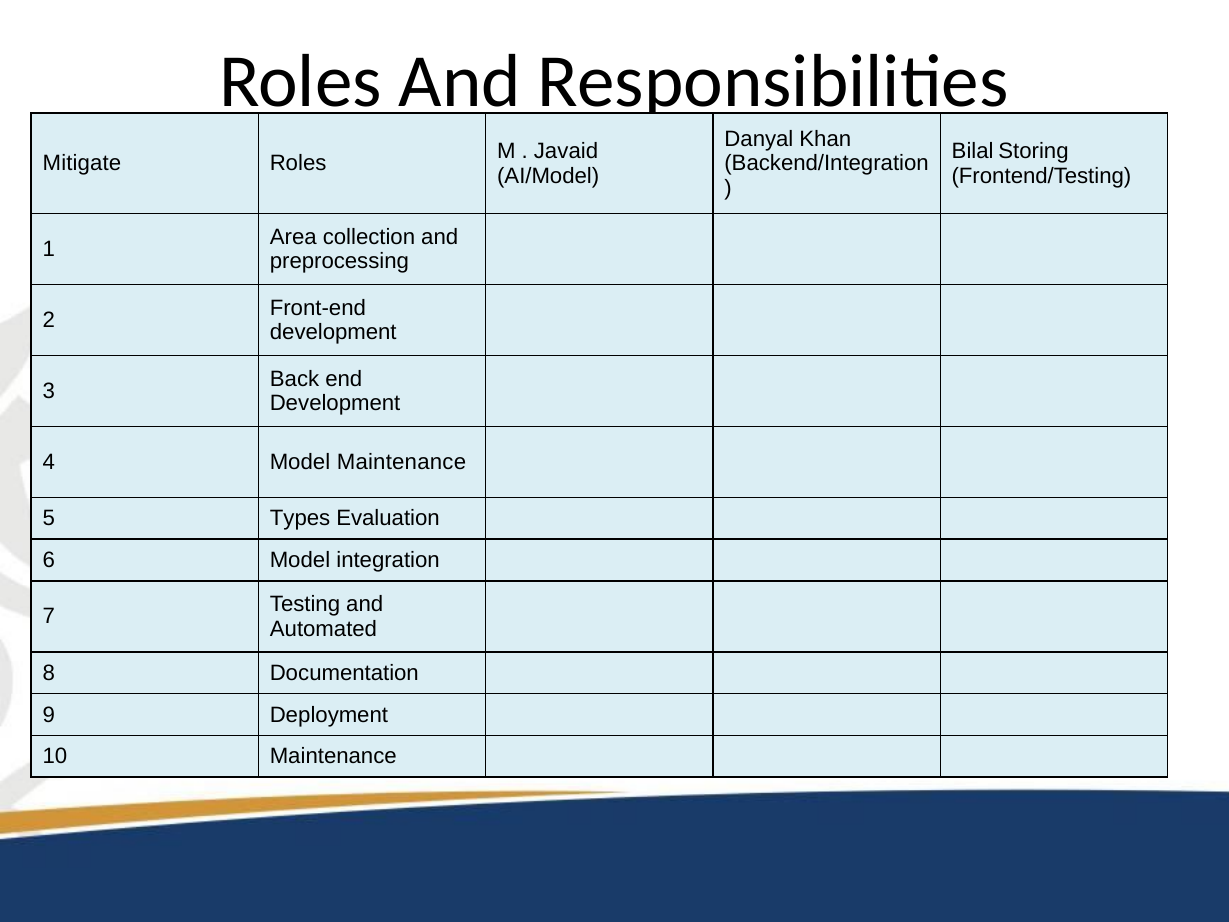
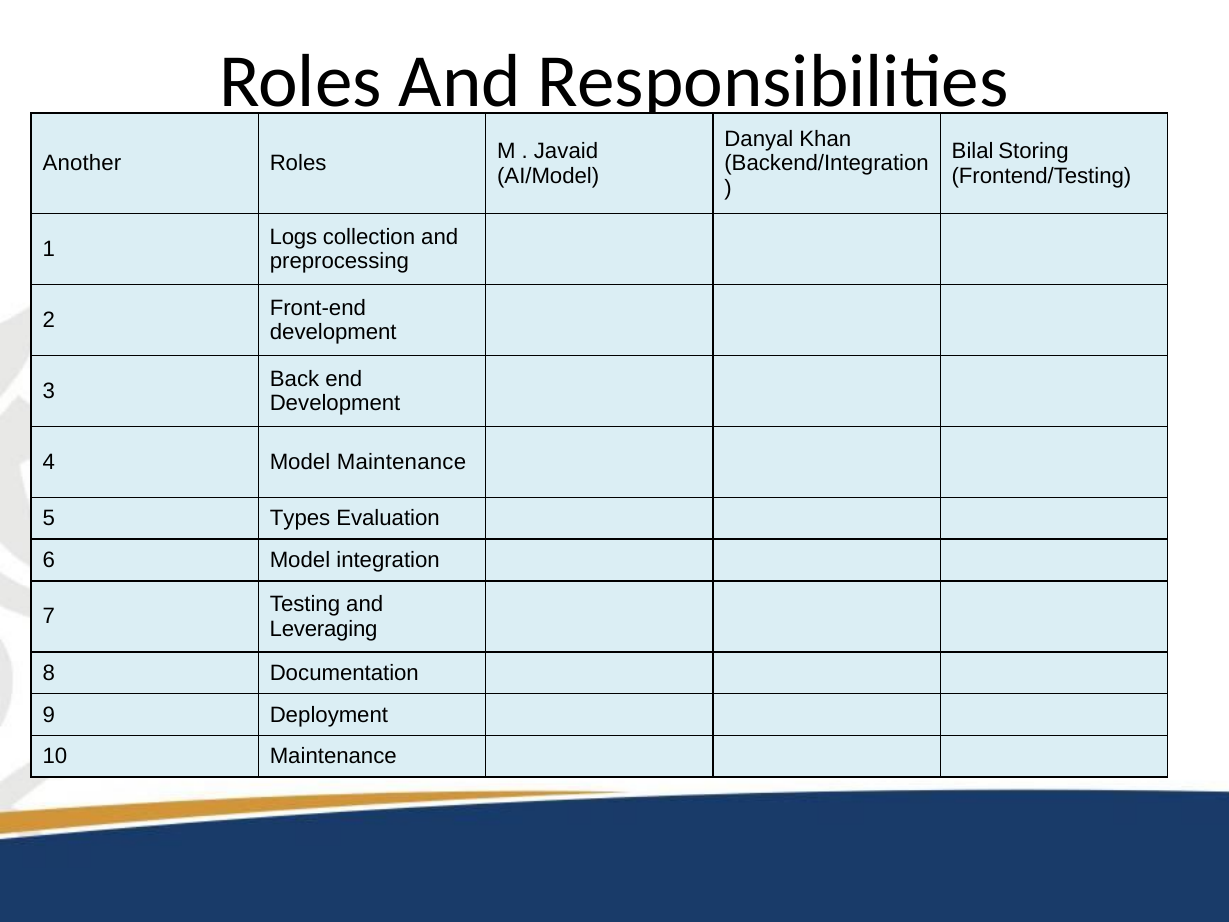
Mitigate: Mitigate -> Another (82, 163)
Area: Area -> Logs (293, 237)
Automated: Automated -> Leveraging (324, 629)
